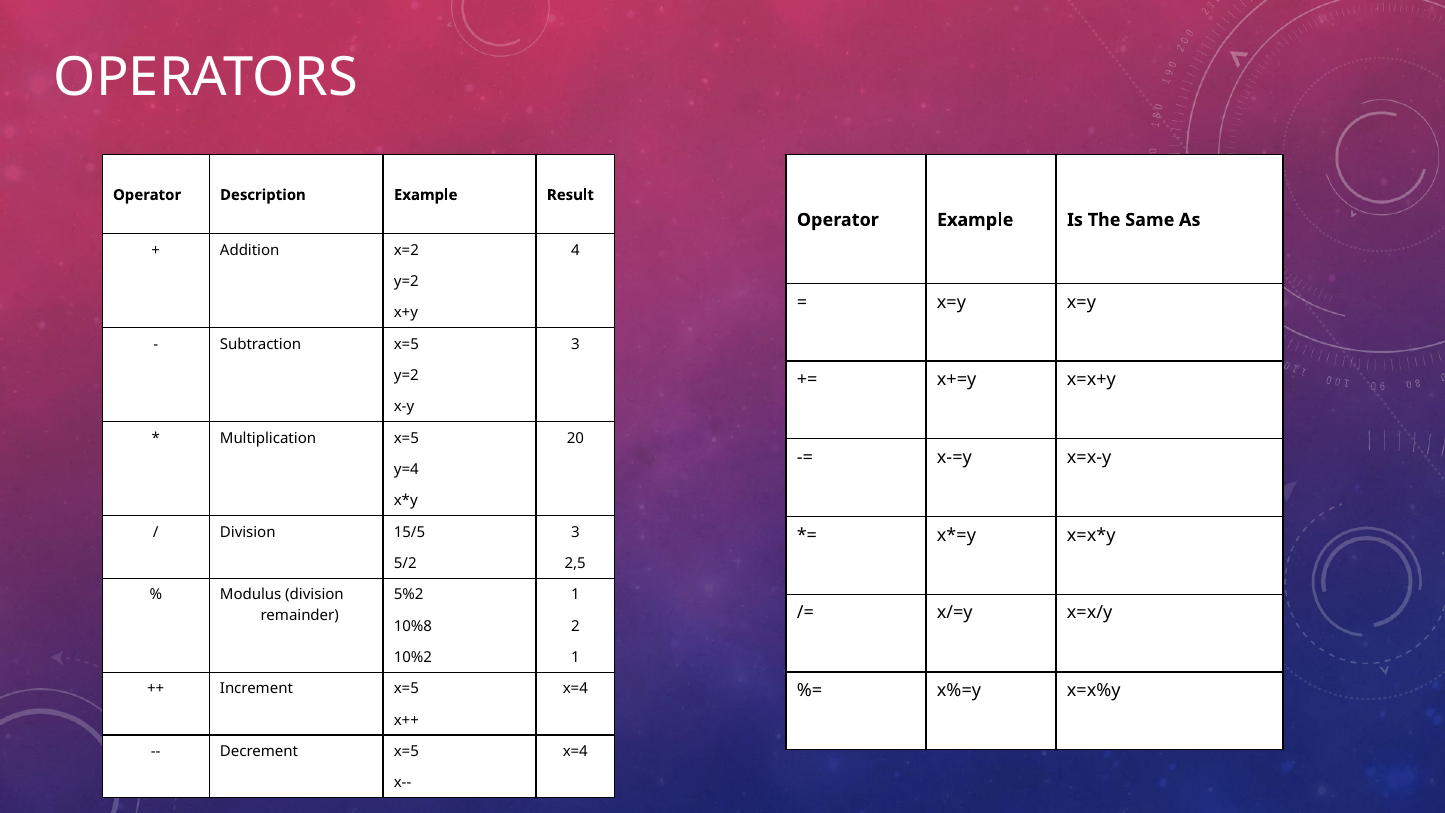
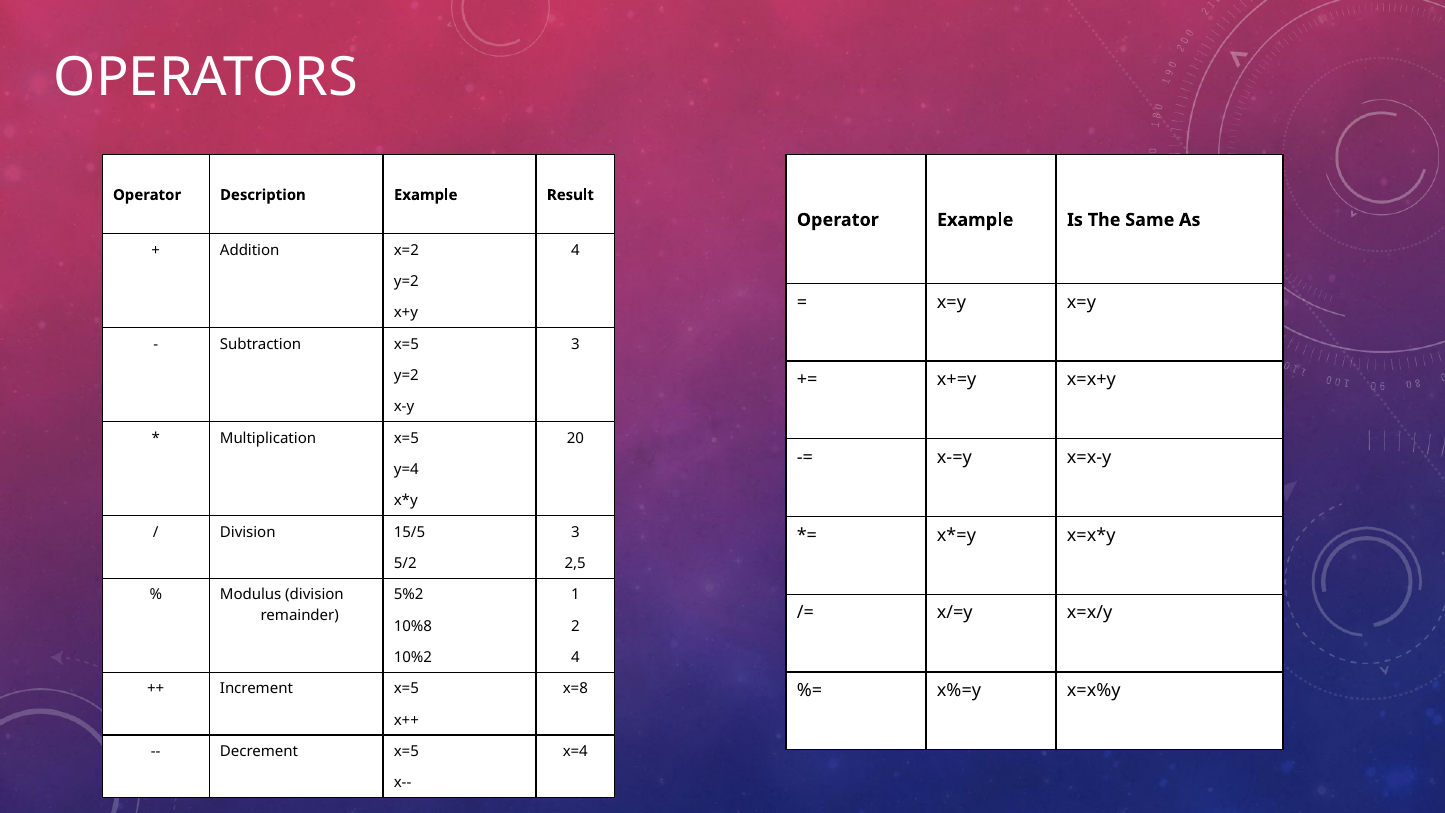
10%2 1: 1 -> 4 (575, 657)
Increment x=5 x=4: x=4 -> x=8 (575, 689)
